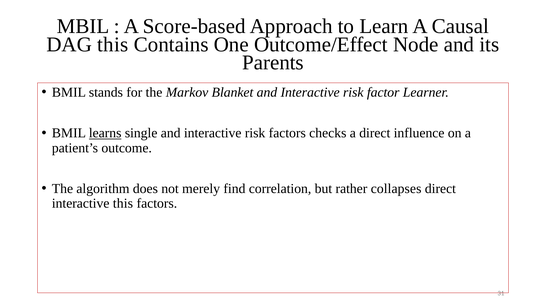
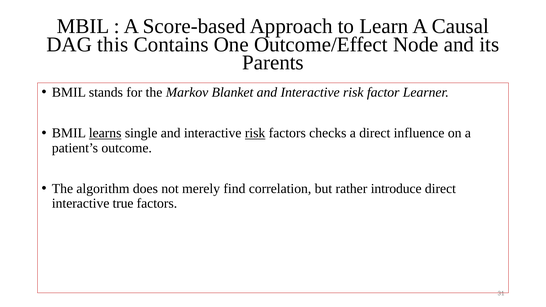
risk underline: none -> present (255, 133)
collapses: collapses -> introduce (396, 189)
interactive this: this -> true (123, 203)
